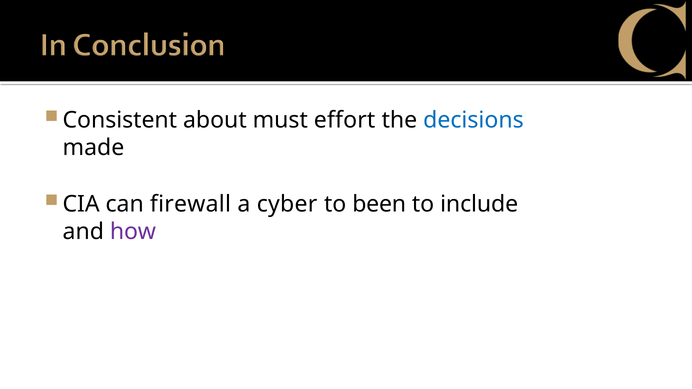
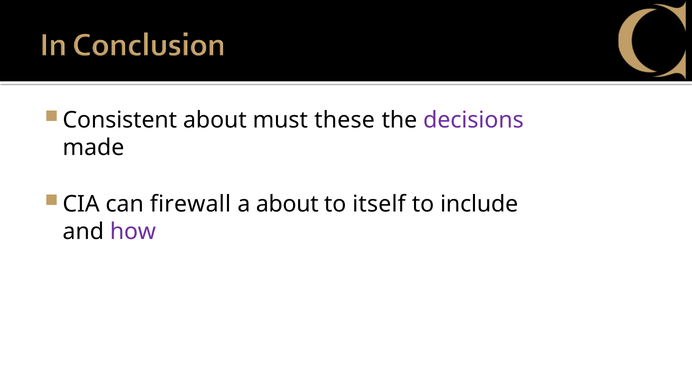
effort: effort -> these (345, 120)
decisions colour: blue -> purple (473, 120)
a cyber: cyber -> about (287, 204)
been: been -> itself (379, 204)
